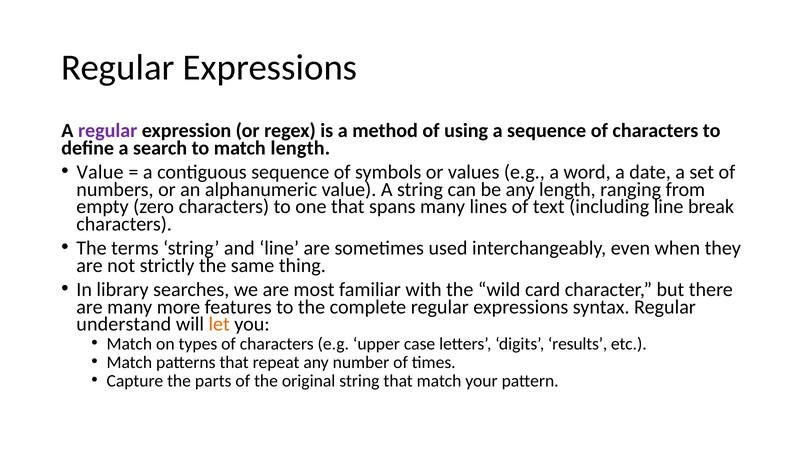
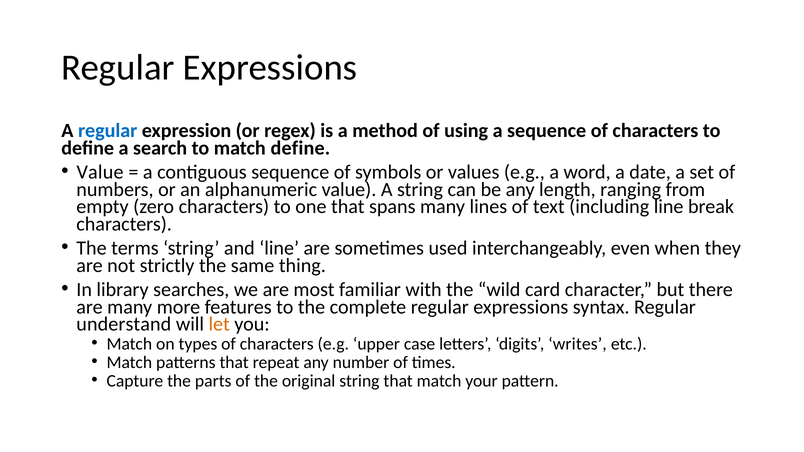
regular colour: purple -> blue (108, 131)
match length: length -> define (300, 148)
results: results -> writes (577, 344)
